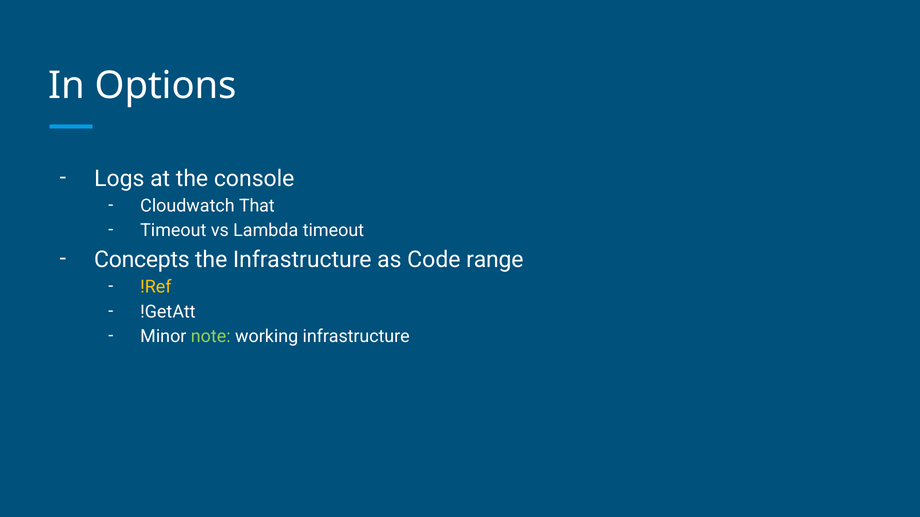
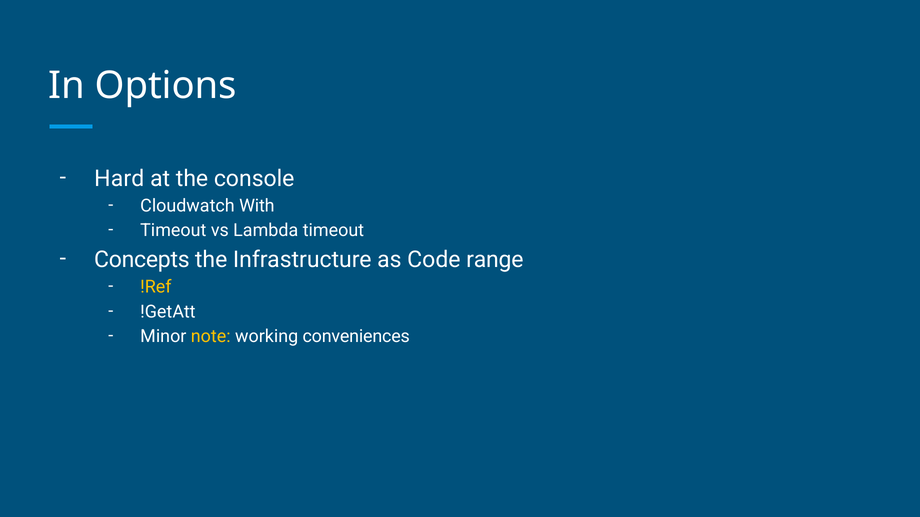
Logs: Logs -> Hard (119, 179)
That: That -> With (257, 206)
note colour: light green -> yellow (211, 337)
working infrastructure: infrastructure -> conveniences (356, 337)
